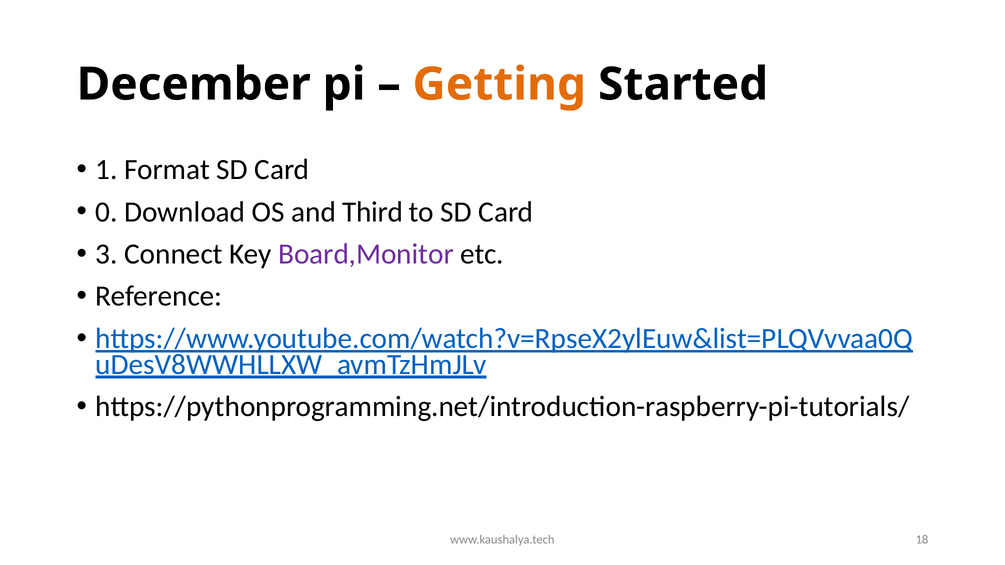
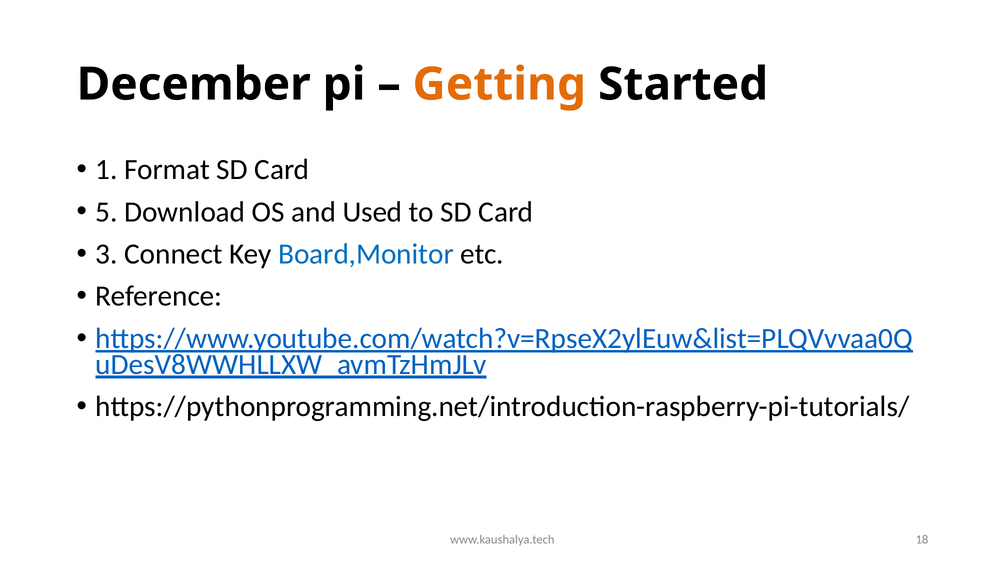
0: 0 -> 5 (107, 212)
Third: Third -> Used (373, 212)
Board,Monitor colour: purple -> blue (366, 254)
